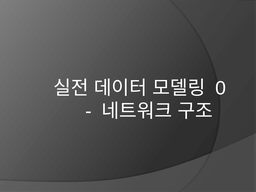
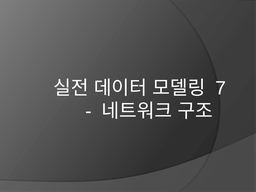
0: 0 -> 7 (221, 88)
